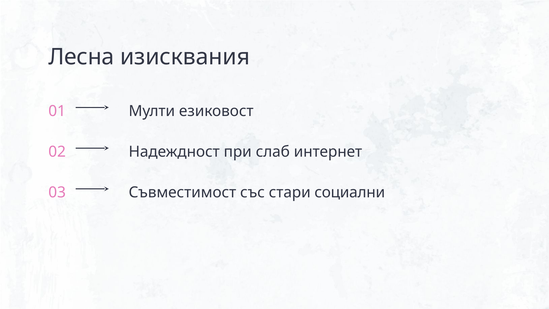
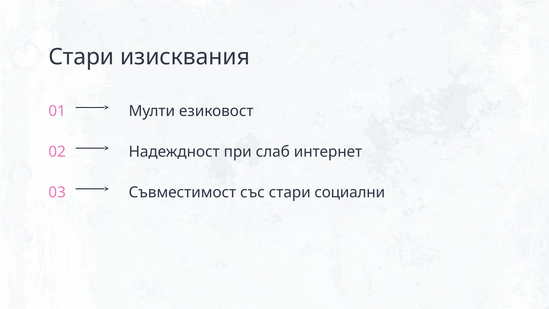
Лесна: Лесна -> Стари (81, 57)
